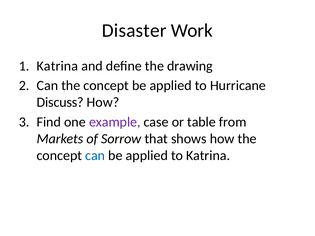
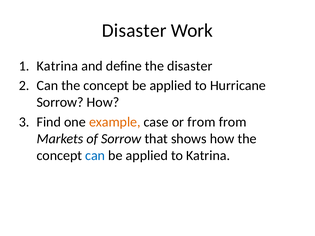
the drawing: drawing -> disaster (190, 66)
Discuss: Discuss -> Sorrow (60, 102)
example colour: purple -> orange (115, 122)
or table: table -> from (201, 122)
